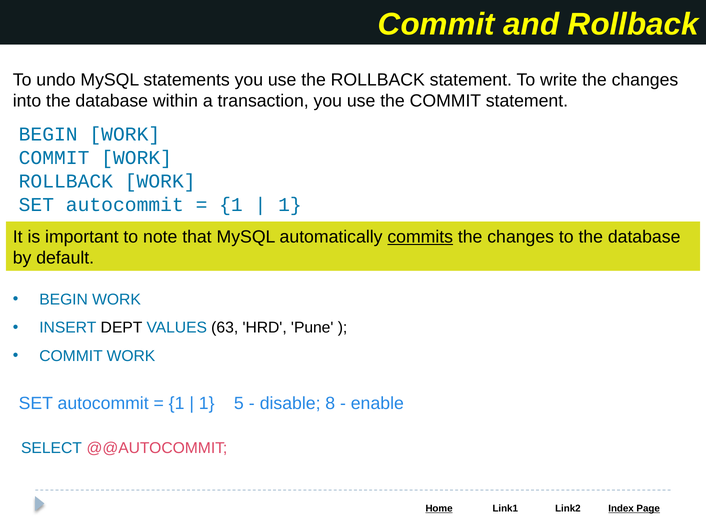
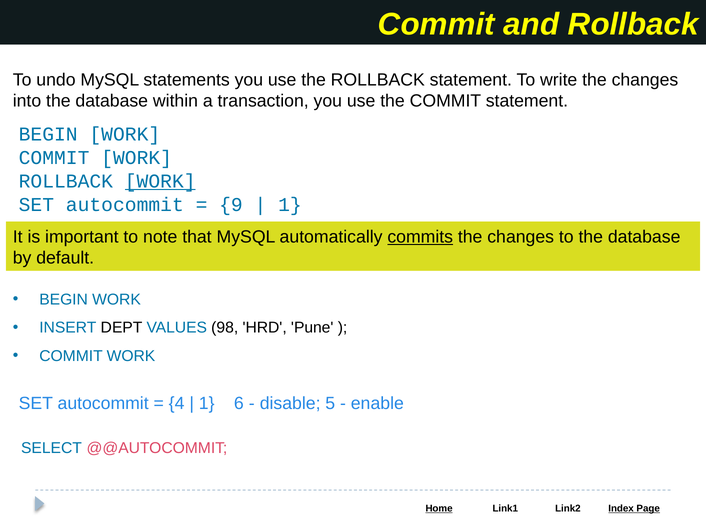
WORK underline: none -> present (160, 181)
1: 1 -> 9 (231, 205)
63: 63 -> 98 (225, 328)
1: 1 -> 4 (177, 404)
5: 5 -> 6 (239, 404)
8: 8 -> 5 (330, 404)
